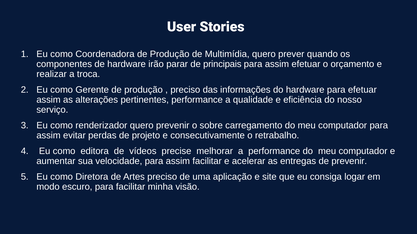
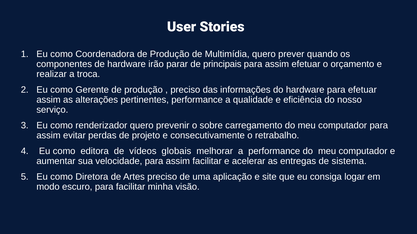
precise: precise -> globais (176, 151)
de prevenir: prevenir -> sistema (349, 161)
